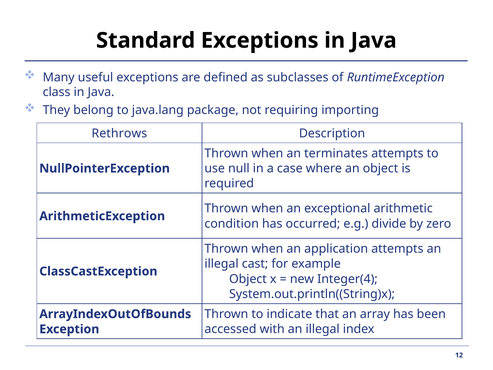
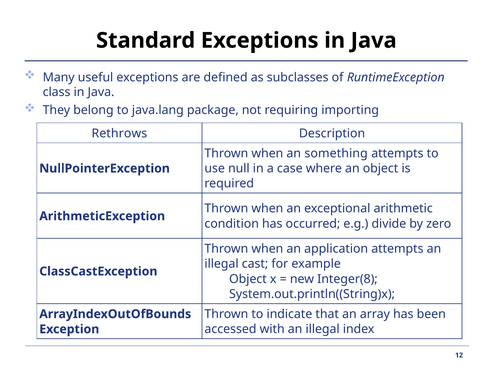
terminates: terminates -> something (336, 153)
Integer(4: Integer(4 -> Integer(8 (347, 279)
